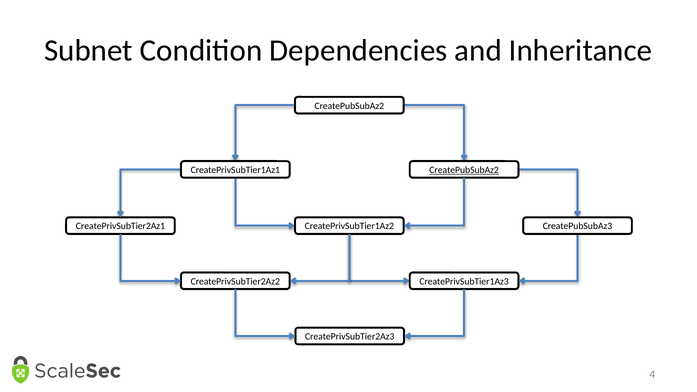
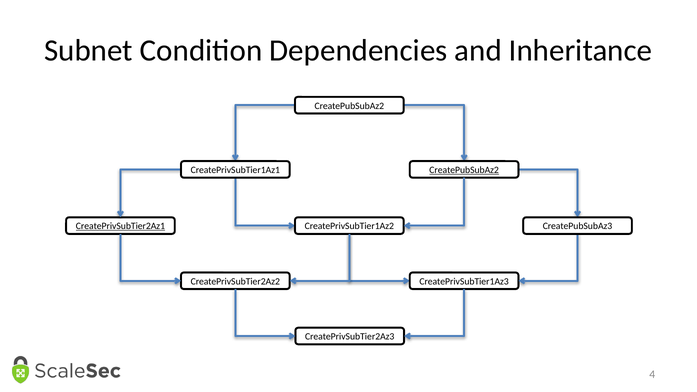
CreatePrivSubTier2Az1 underline: none -> present (120, 226)
